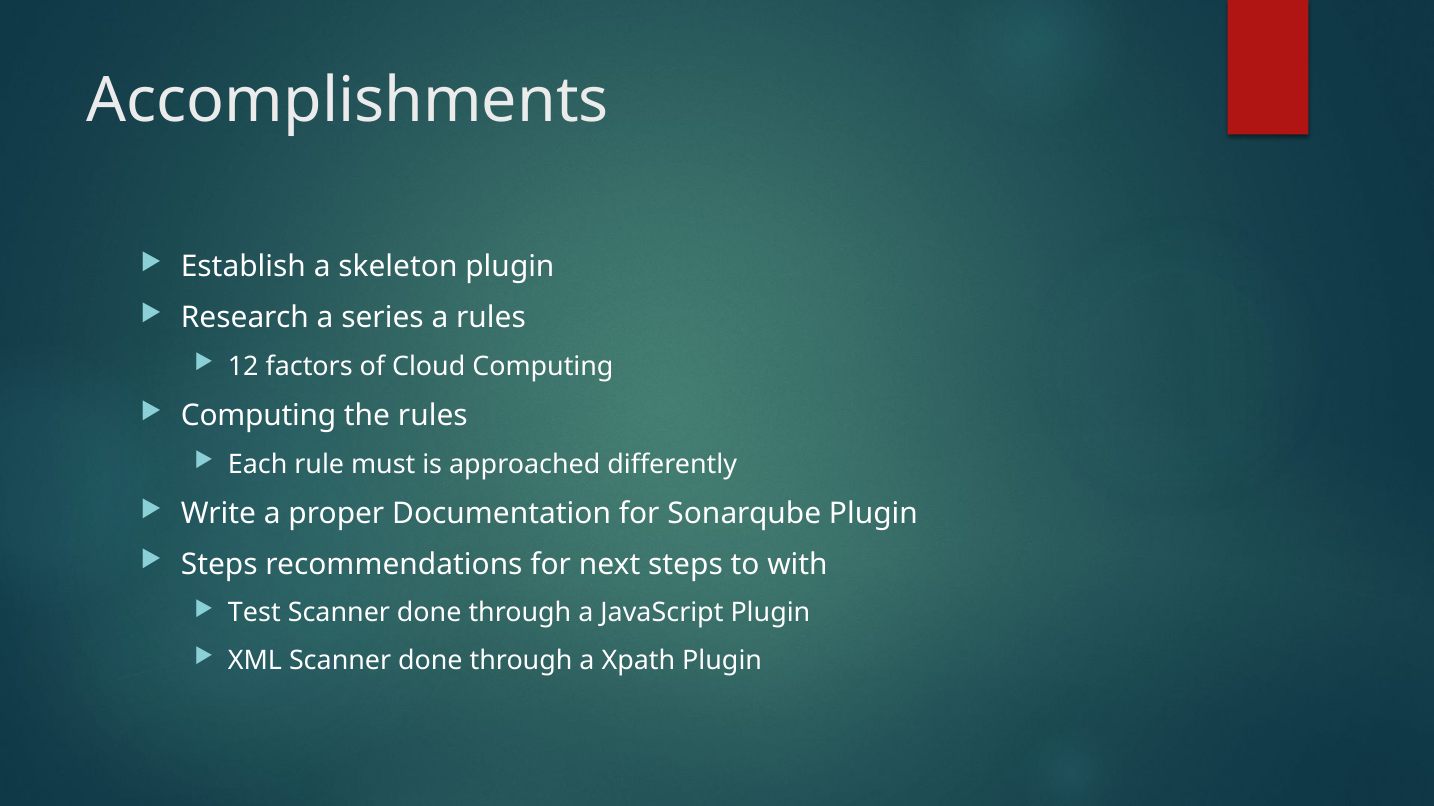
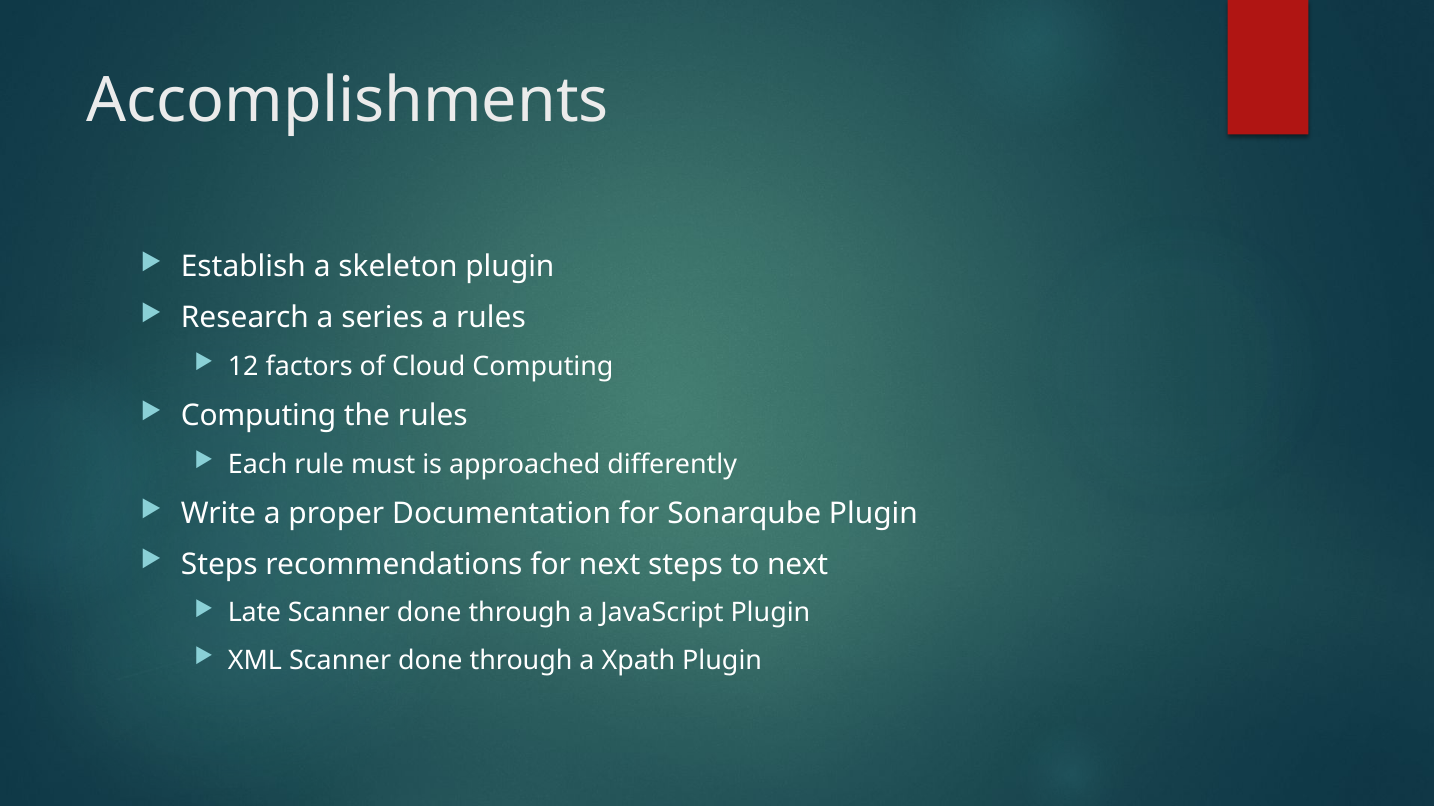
to with: with -> next (798, 565)
Test: Test -> Late (255, 614)
